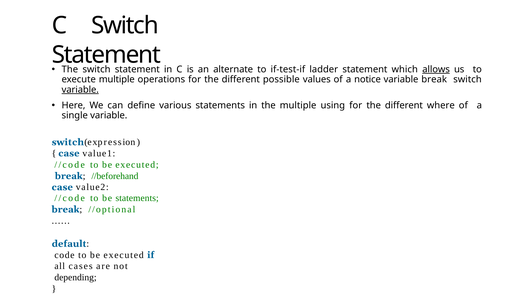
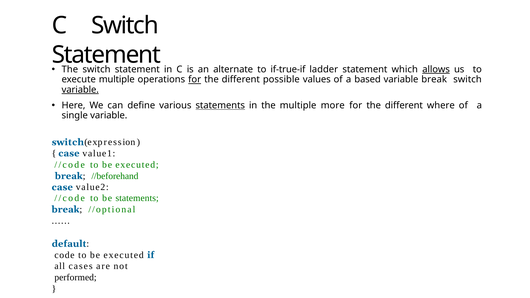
if-test-if: if-test-if -> if-true-if (288, 69)
for underline: none -> present (195, 80)
notice: notice -> based (368, 80)
statements underline: none -> present (220, 106)
using: using -> more (333, 106)
depending: depending -> performed (76, 277)
